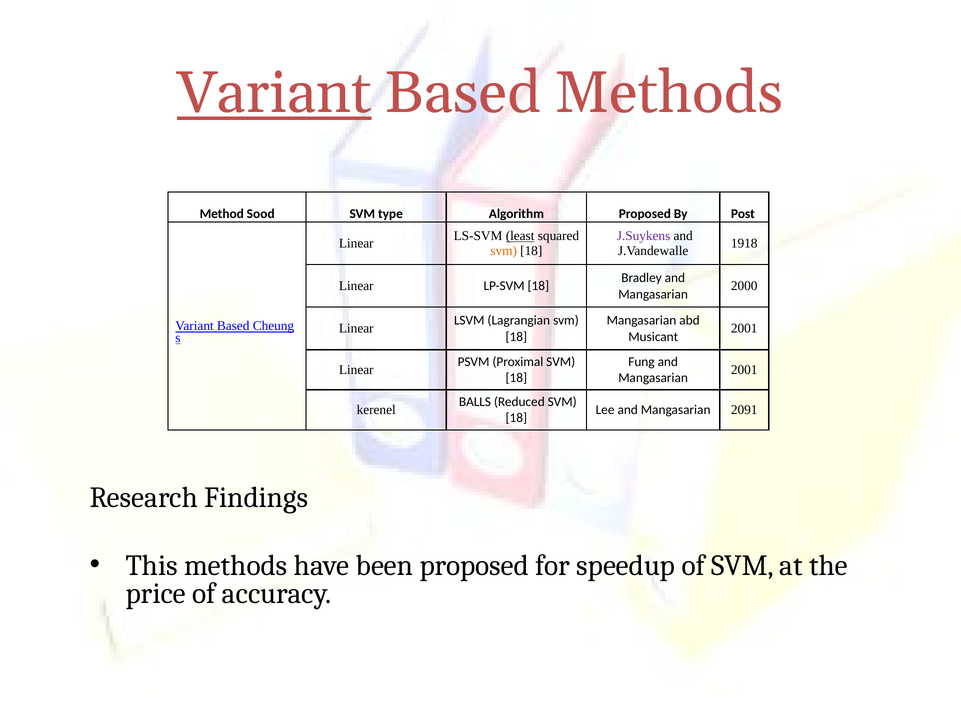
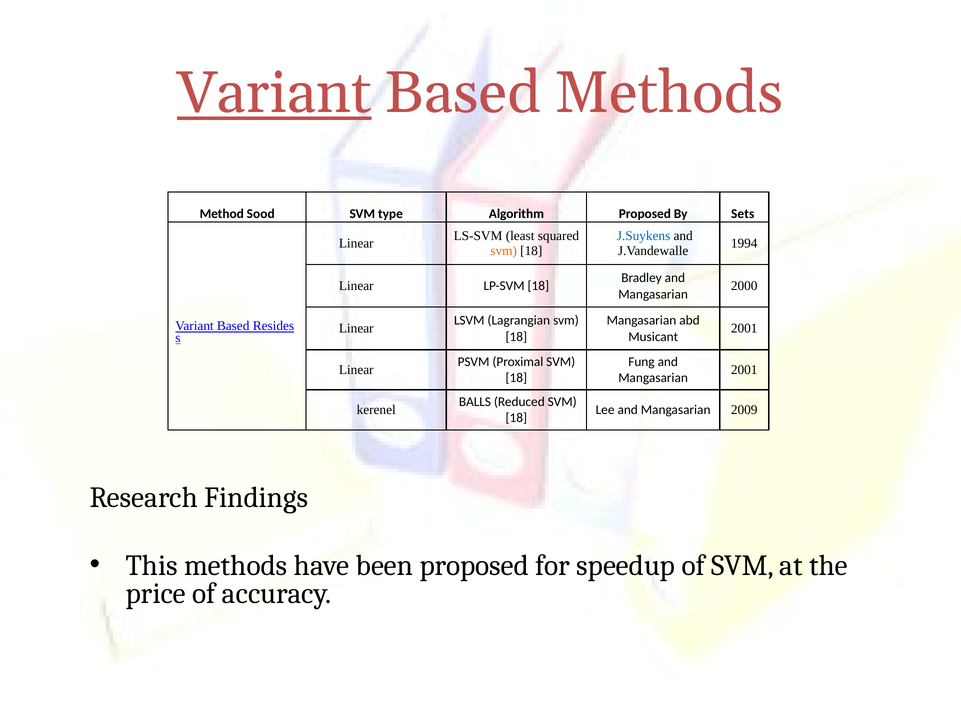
Post: Post -> Sets (743, 214)
least underline: present -> none (520, 236)
J.Suykens colour: purple -> blue (644, 236)
1918: 1918 -> 1994 (744, 244)
Cheung: Cheung -> Resides (273, 326)
2091: 2091 -> 2009 (744, 410)
